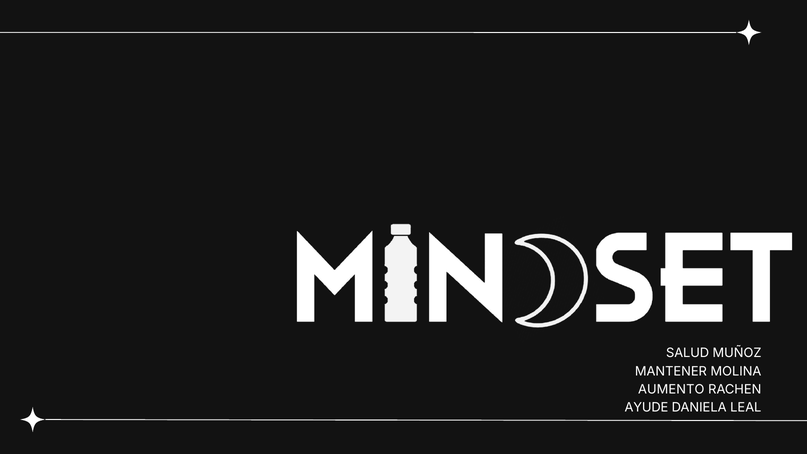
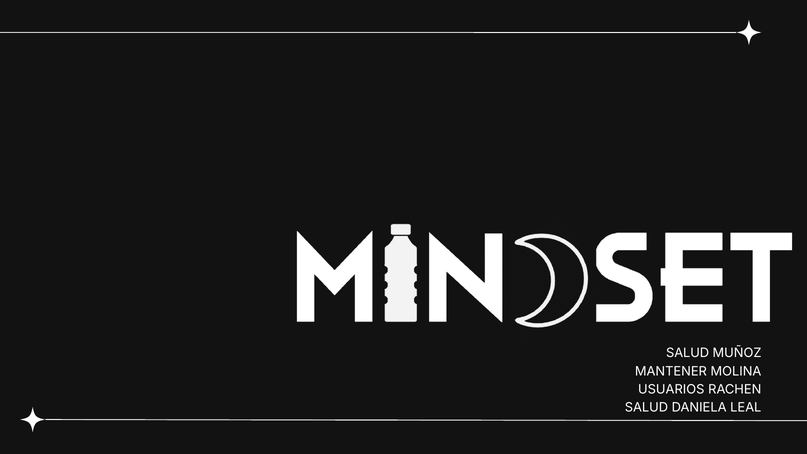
AUMENTO: AUMENTO -> USUARIOS (671, 389)
AYUDE: AYUDE -> SALUD (646, 407)
